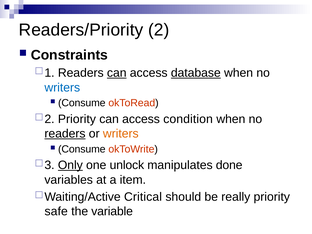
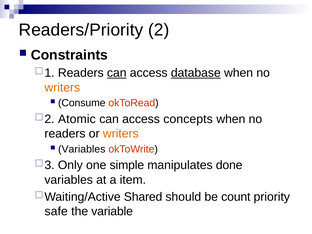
writers colour: blue -> orange (62, 88)
Priority: Priority -> Atomic (77, 119)
condition: condition -> concepts (188, 119)
readers underline: present -> none (65, 134)
Consume: Consume -> Variables (82, 149)
Only underline: present -> none (70, 165)
unlock: unlock -> simple (127, 165)
Critical: Critical -> Shared (143, 197)
really: really -> count (236, 197)
